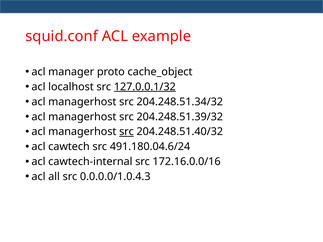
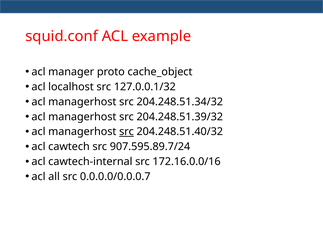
127.0.0.1/32 underline: present -> none (145, 87)
491.180.04.6/24: 491.180.04.6/24 -> 907.595.89.7/24 (150, 147)
0.0.0.0/1.0.4.3: 0.0.0.0/1.0.4.3 -> 0.0.0.0/0.0.0.7 (115, 177)
